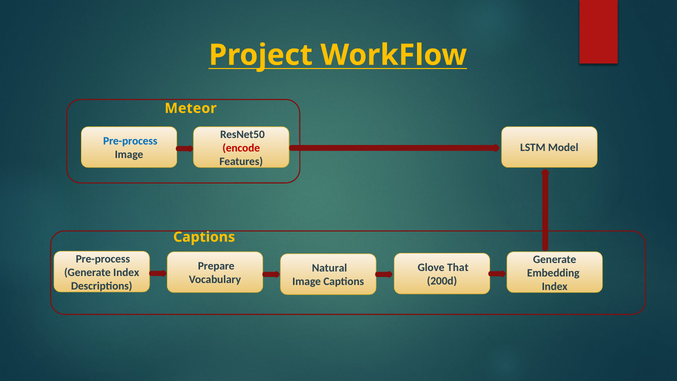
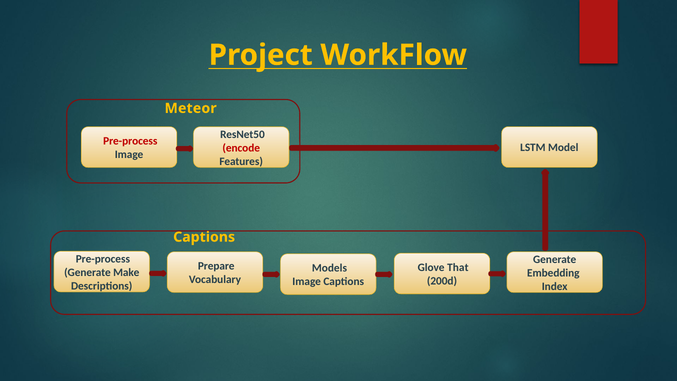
Pre-process colour: blue -> red (130, 141)
Natural: Natural -> Models (329, 268)
Generate Index: Index -> Make (126, 272)
